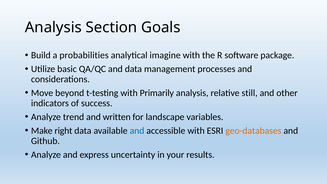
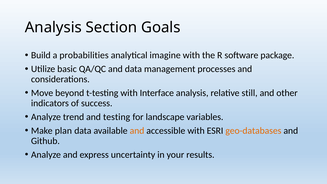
Primarily: Primarily -> Interface (157, 93)
written: written -> testing (117, 117)
right: right -> plan (63, 131)
and colour: blue -> orange (137, 131)
